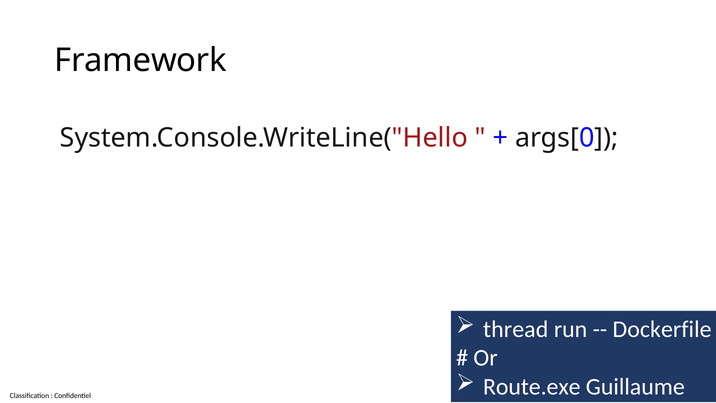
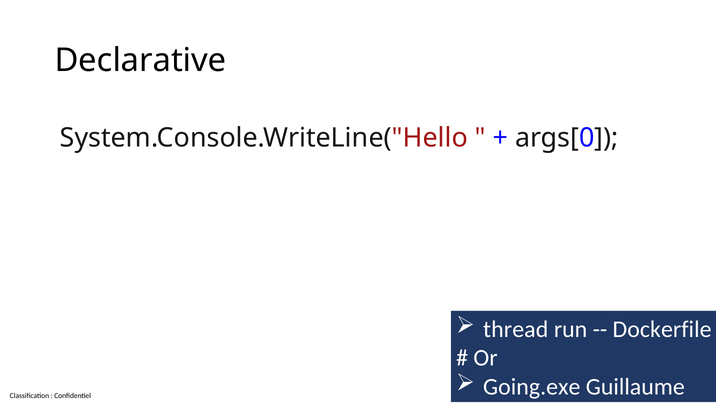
Framework: Framework -> Declarative (140, 60)
Route.exe: Route.exe -> Going.exe (532, 386)
